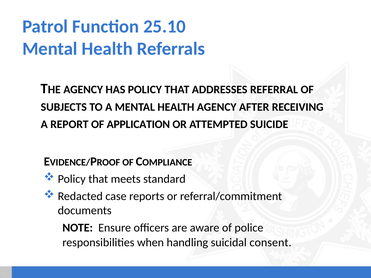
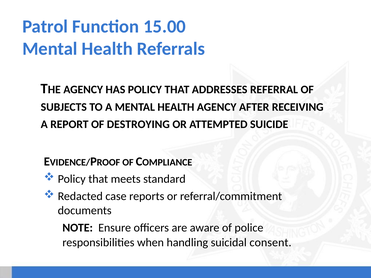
25.10: 25.10 -> 15.00 (165, 27)
APPLICATION: APPLICATION -> DESTROYING (138, 124)
